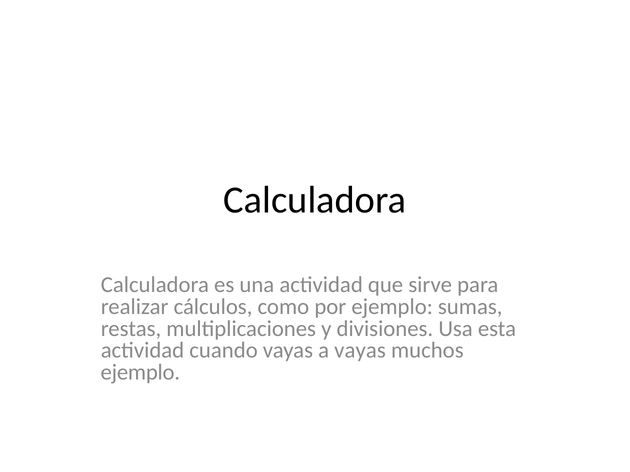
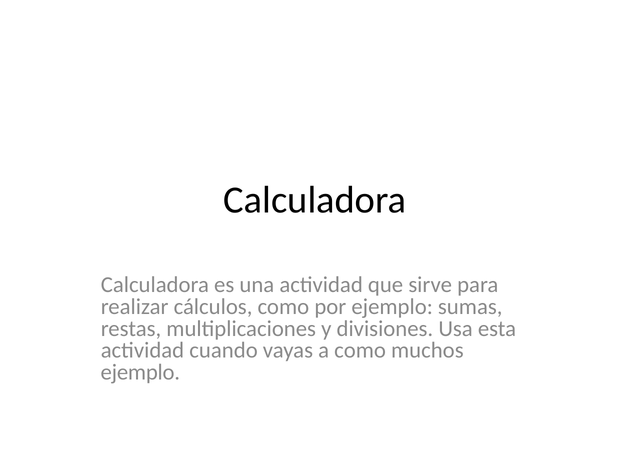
a vayas: vayas -> como (360, 351)
